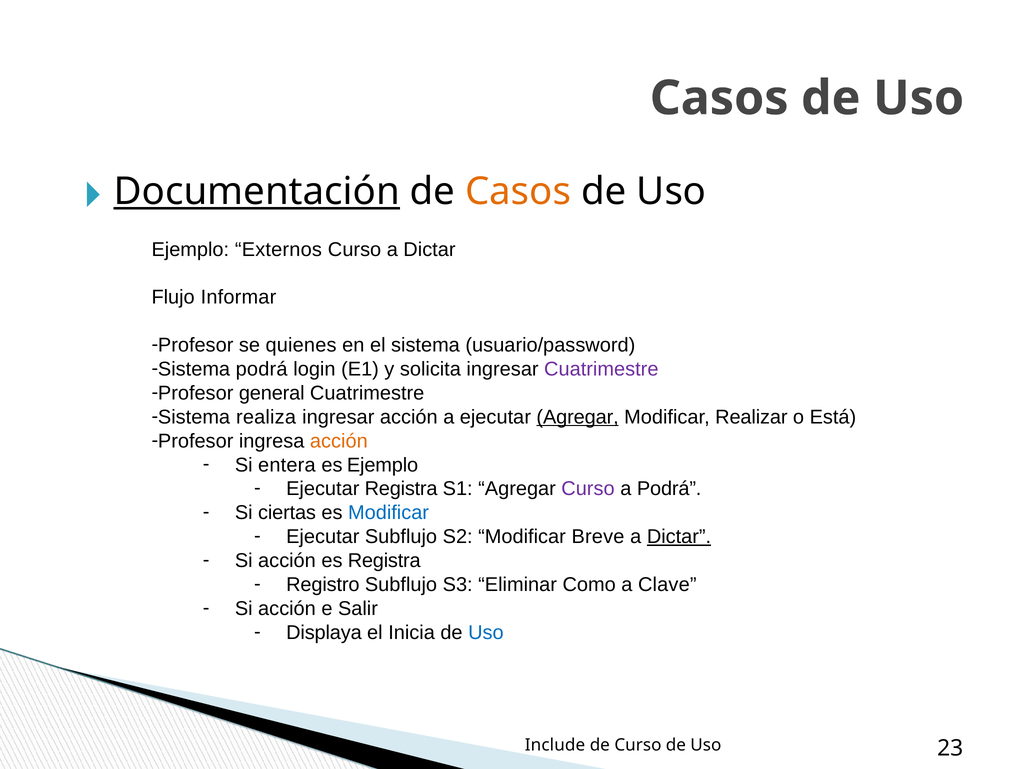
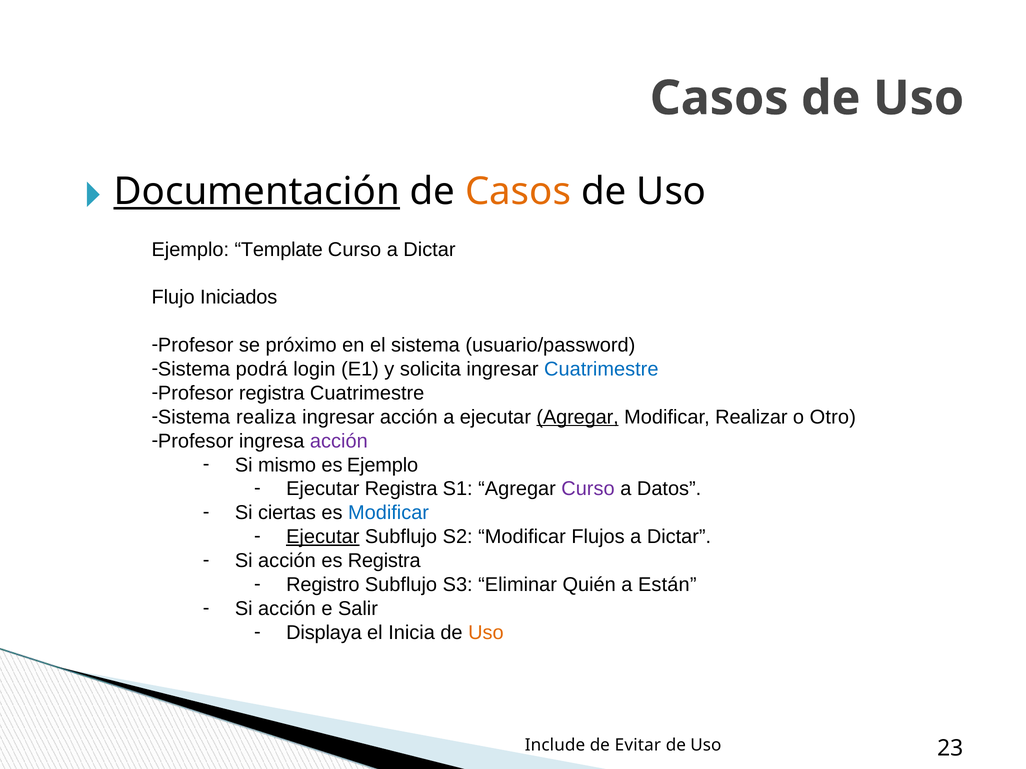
Externos: Externos -> Template (279, 250)
Informar: Informar -> Iniciados (239, 298)
quienes: quienes -> próximo (301, 345)
Cuatrimestre colour: purple -> blue (601, 369)
Profesor general: general -> registra (272, 393)
Está: Está -> Otro (833, 417)
acción colour: orange -> purple (339, 441)
entera: entera -> mismo (287, 465)
a Podrá: Podrá -> Datos (669, 489)
Ejecutar underline: none -> present (323, 537)
Breve: Breve -> Flujos (598, 537)
Dictar underline: present -> none (679, 537)
Como: Como -> Quién (589, 585)
Clave: Clave -> Están (667, 585)
Uso colour: blue -> orange (486, 633)
de Curso: Curso -> Evitar (638, 746)
